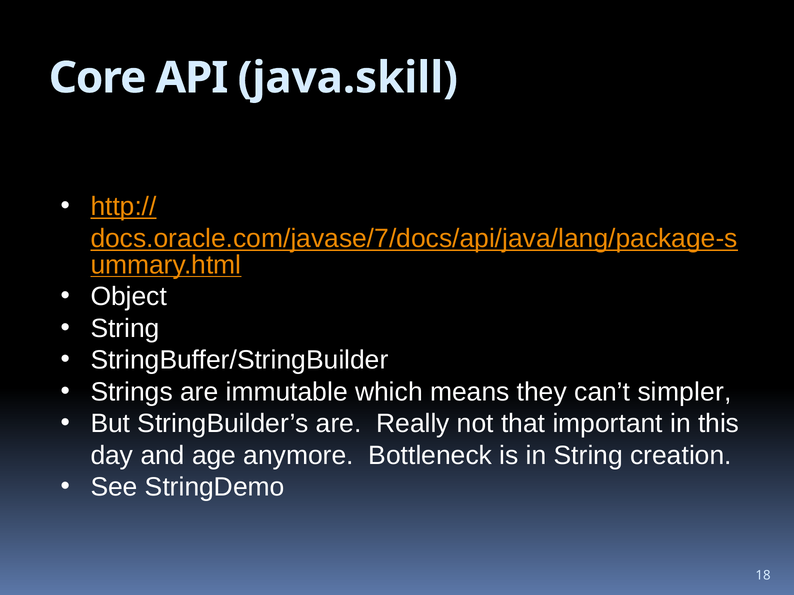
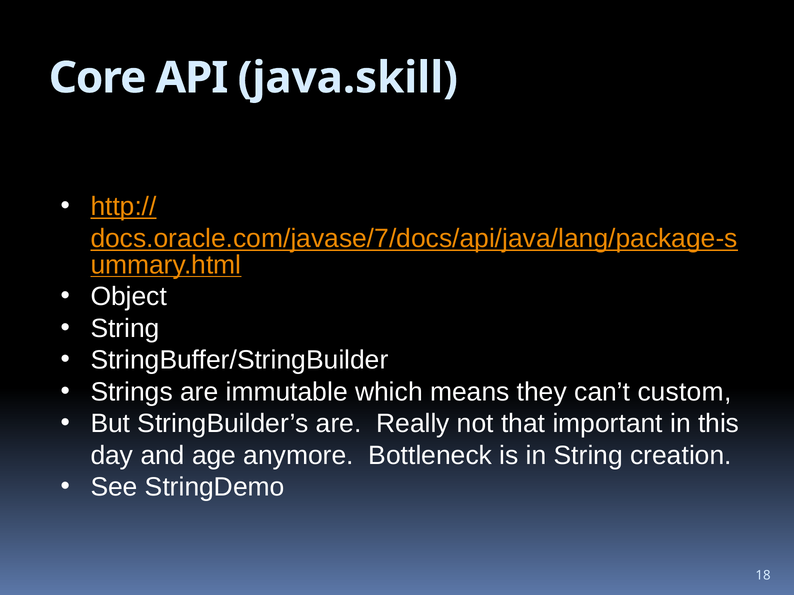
simpler: simpler -> custom (684, 392)
